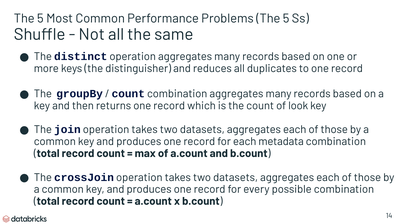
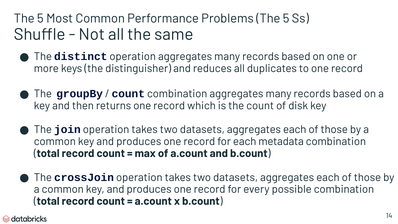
look: look -> disk (298, 106)
